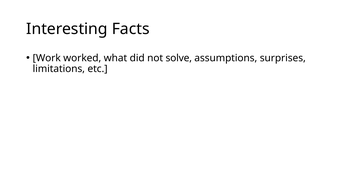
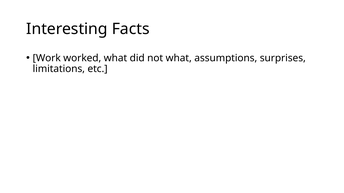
not solve: solve -> what (179, 58)
